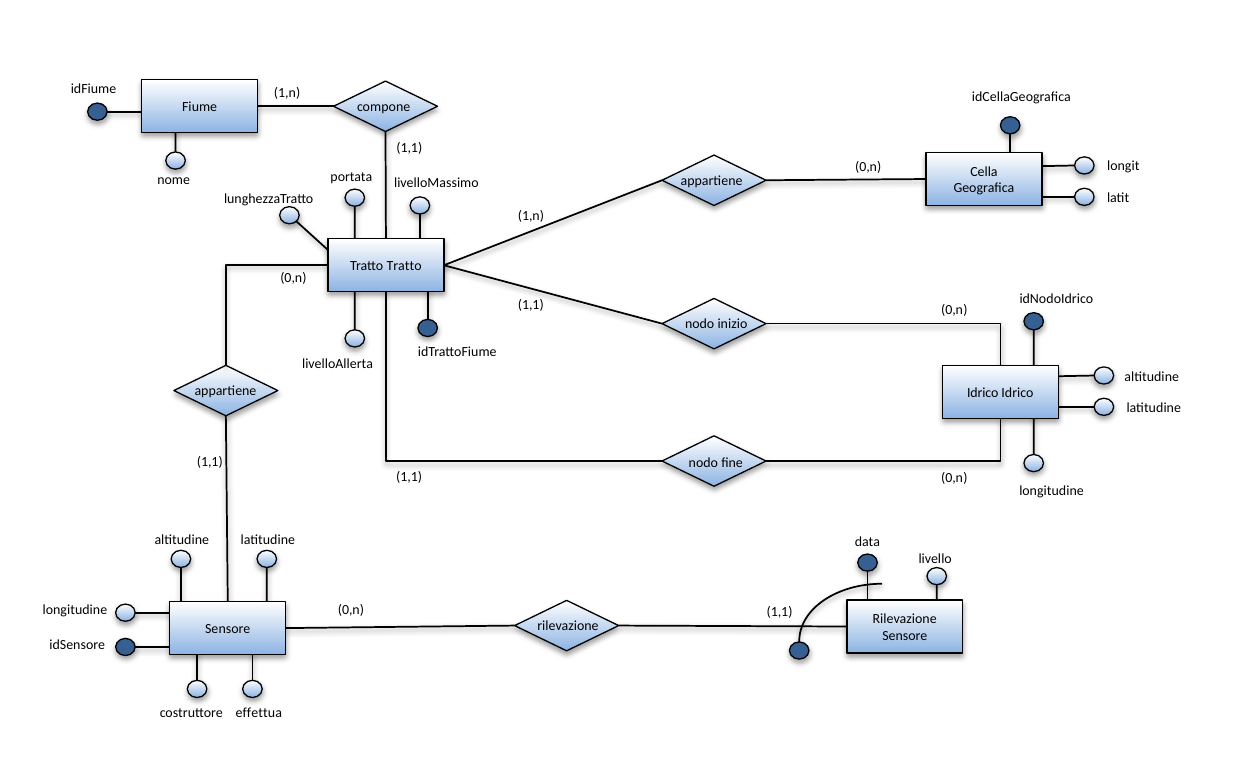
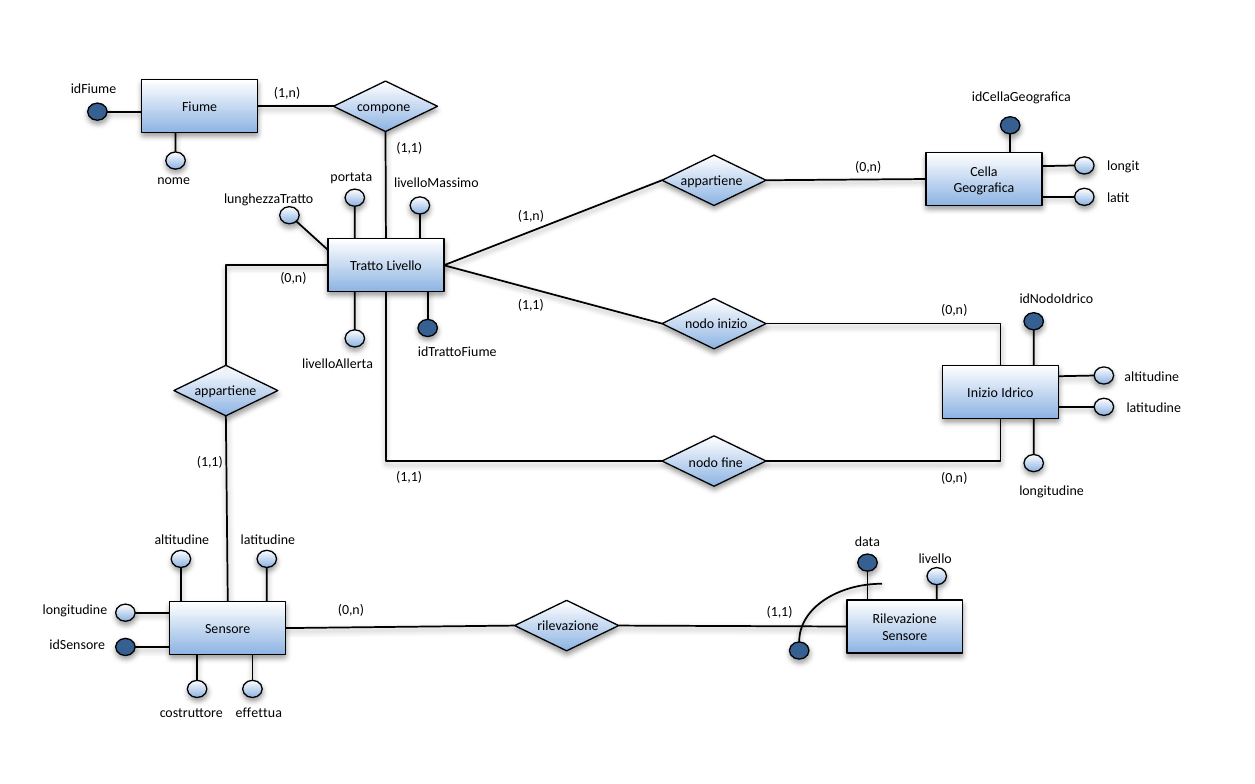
Tratto Tratto: Tratto -> Livello (404, 266)
Idrico: Idrico -> Inizio (983, 393)
